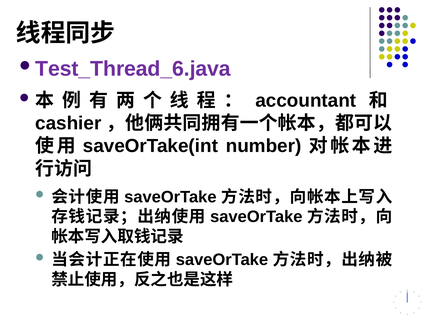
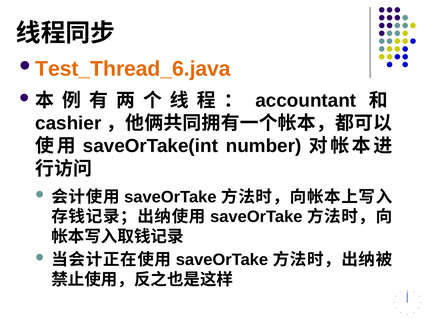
Test_Thread_6.java colour: purple -> orange (133, 69)
